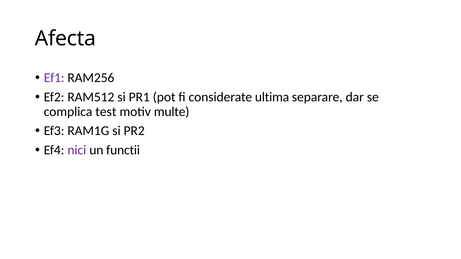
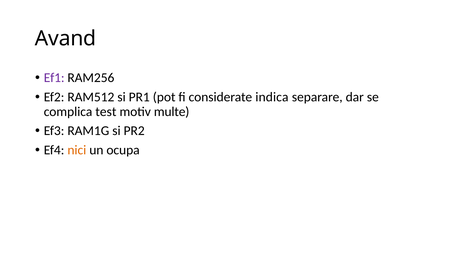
Afecta: Afecta -> Avand (66, 39)
ultima: ultima -> indica (272, 97)
nici colour: purple -> orange (77, 150)
functii: functii -> ocupa (123, 150)
